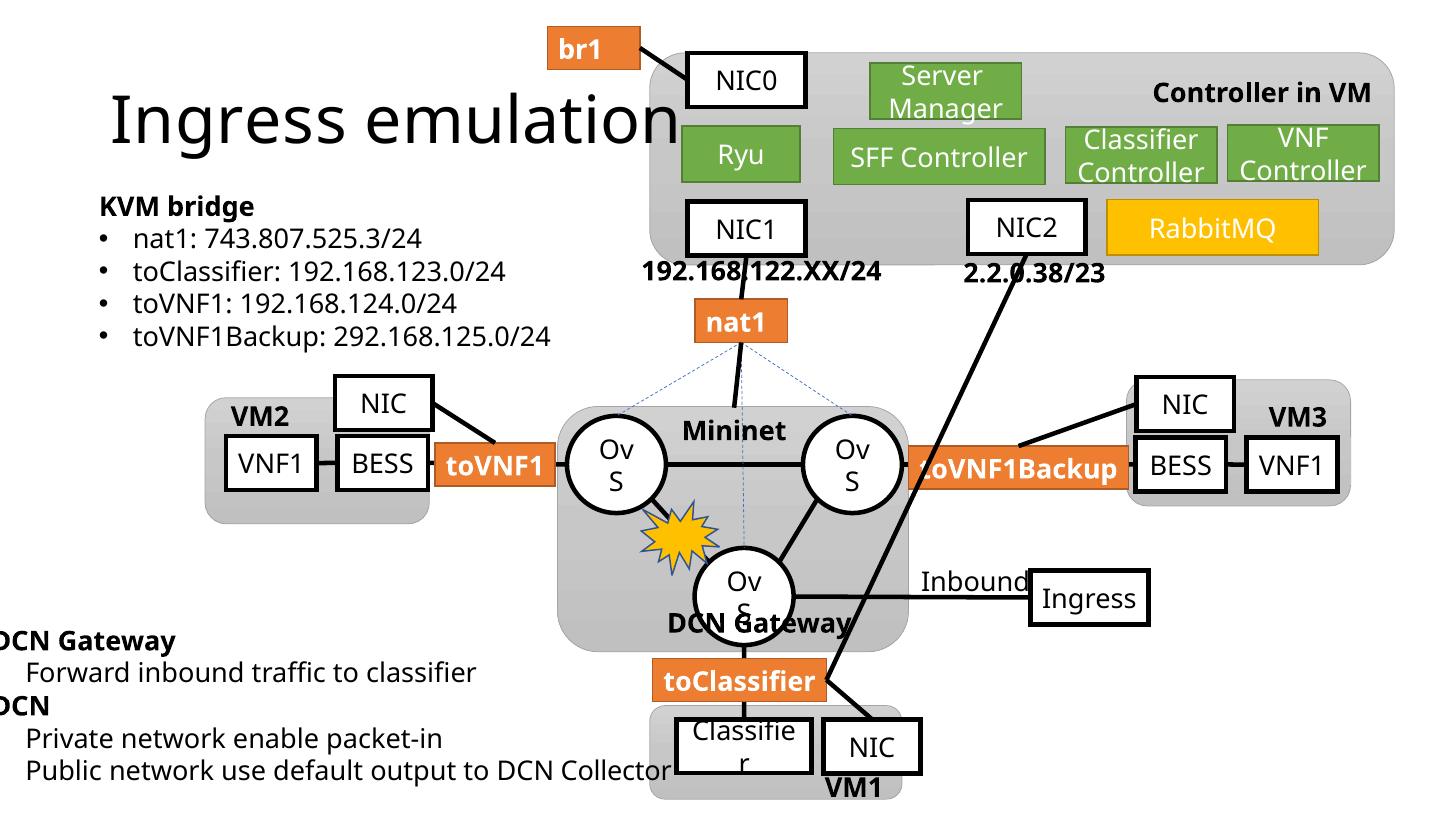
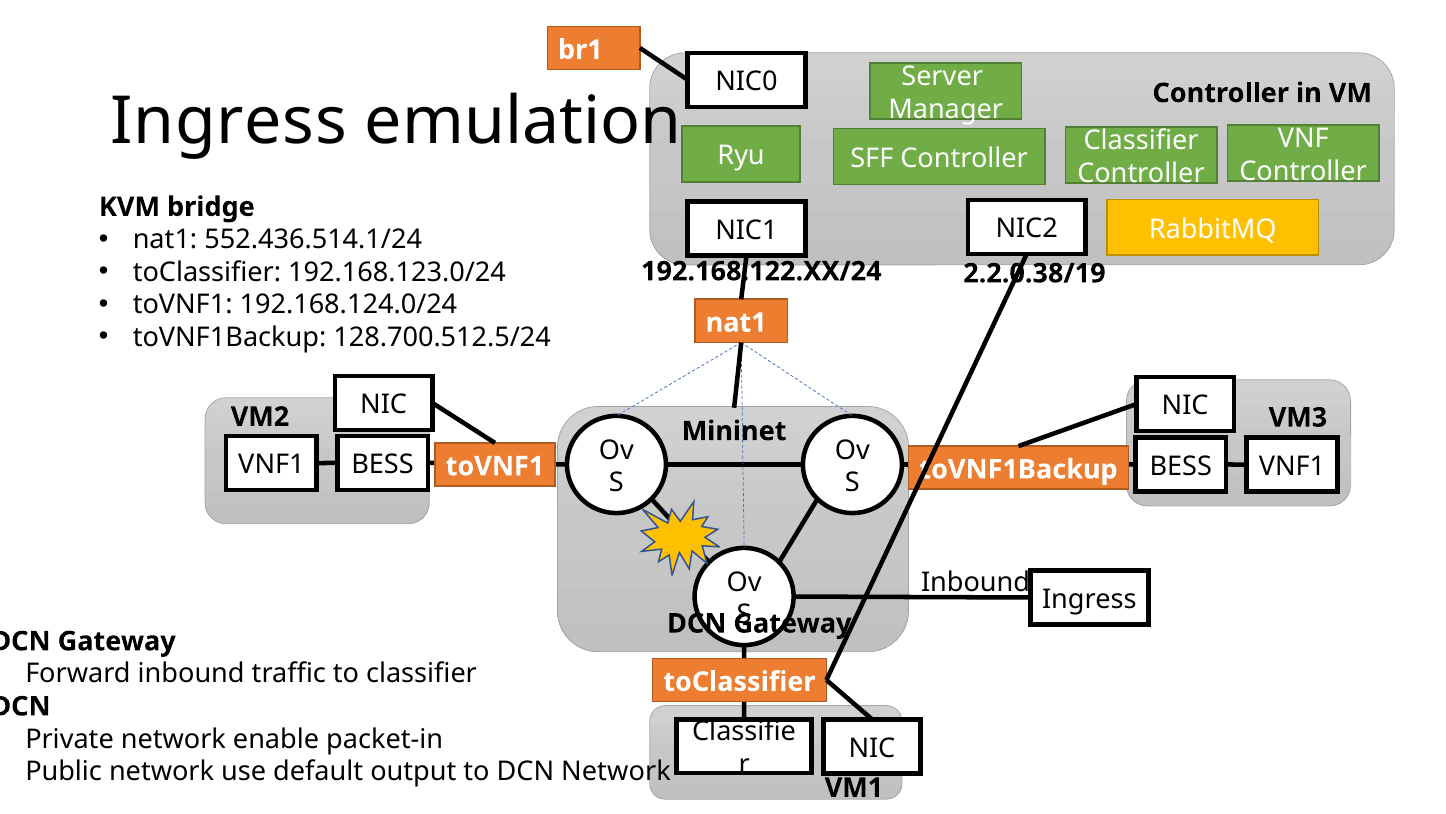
743.807.525.3/24: 743.807.525.3/24 -> 552.436.514.1/24 (313, 239)
2.2.0.38/23: 2.2.0.38/23 -> 2.2.0.38/19 (1034, 273)
292.168.125.0/24: 292.168.125.0/24 -> 128.700.512.5/24 (442, 337)
DCN Collector: Collector -> Network (616, 771)
